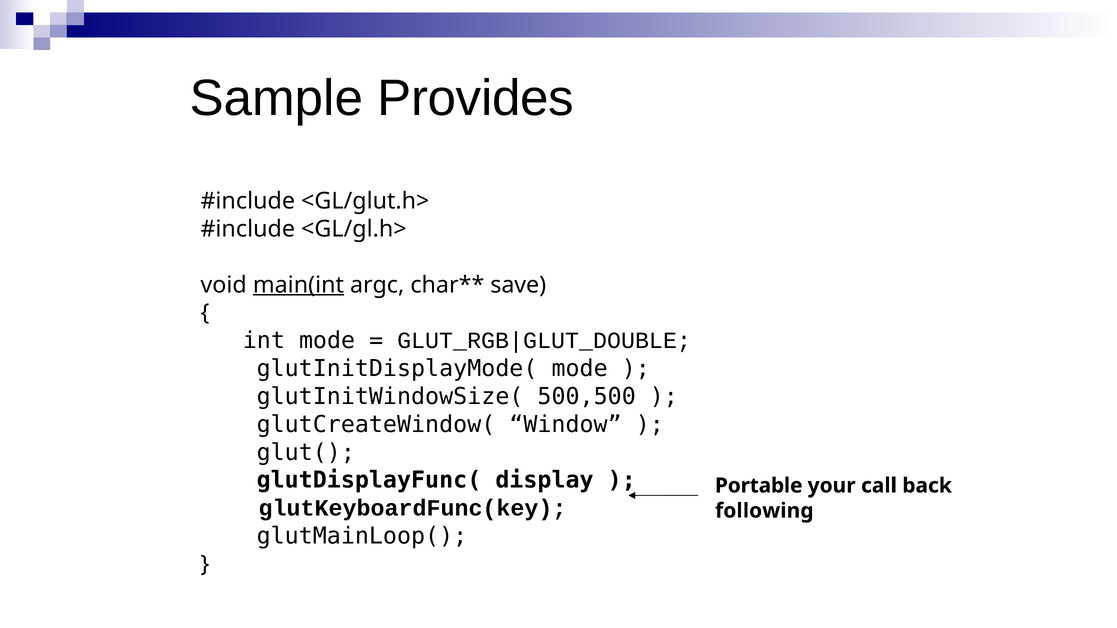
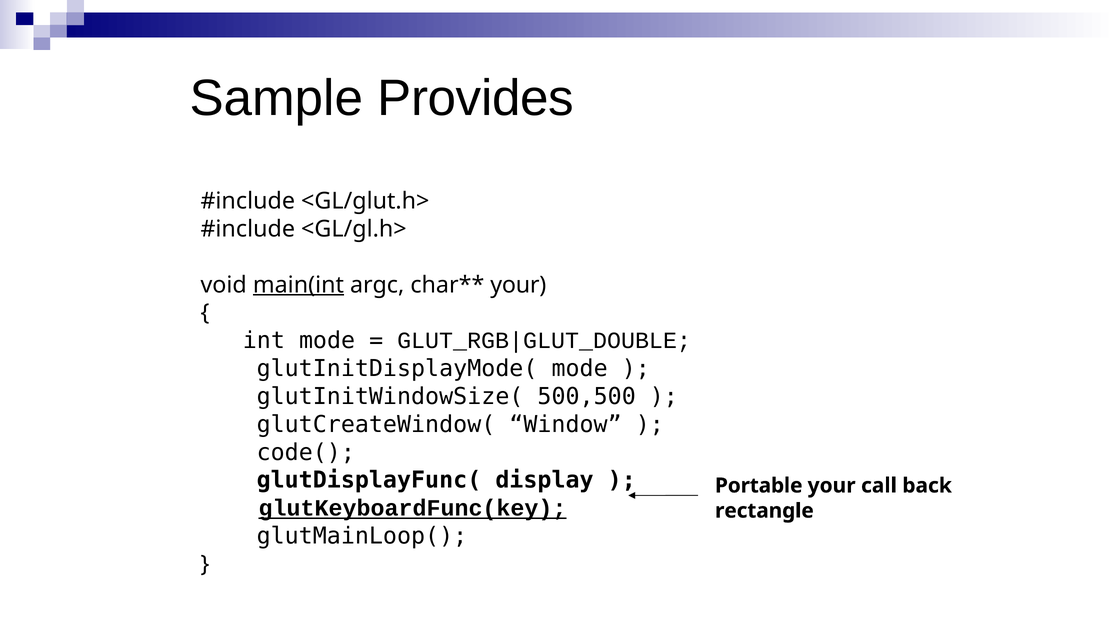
save: save -> your (518, 285)
glut(: glut( -> code( (306, 453)
glutKeyboardFunc(key underline: none -> present (413, 508)
following: following -> rectangle (764, 511)
